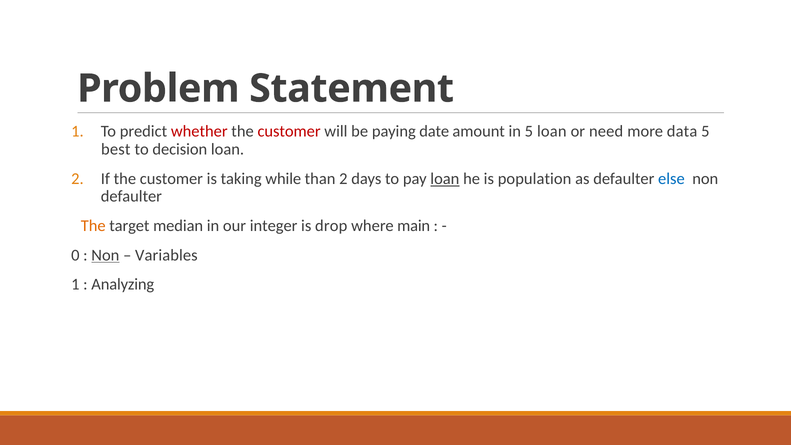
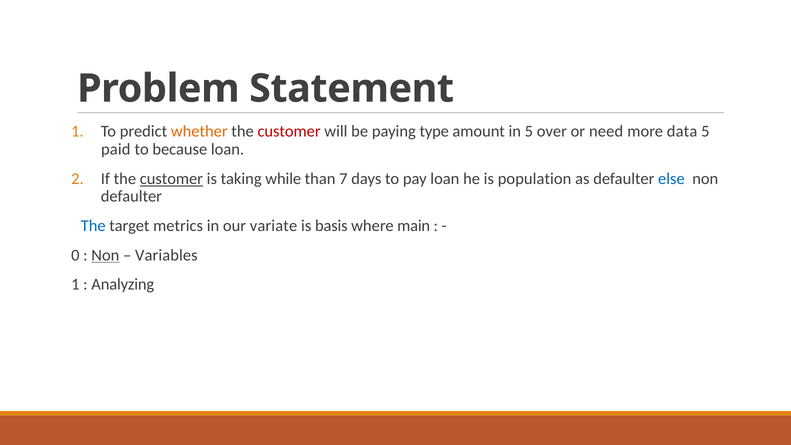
whether colour: red -> orange (199, 132)
date: date -> type (434, 132)
5 loan: loan -> over (552, 132)
best: best -> paid (116, 149)
decision: decision -> because (180, 149)
customer underline: none -> present (171, 179)
than 2: 2 -> 7 (343, 179)
loan underline: present -> none (445, 179)
The colour: orange -> blue (93, 226)
median: median -> metrics (178, 226)
integer: integer -> variate (274, 226)
drop: drop -> basis (331, 226)
